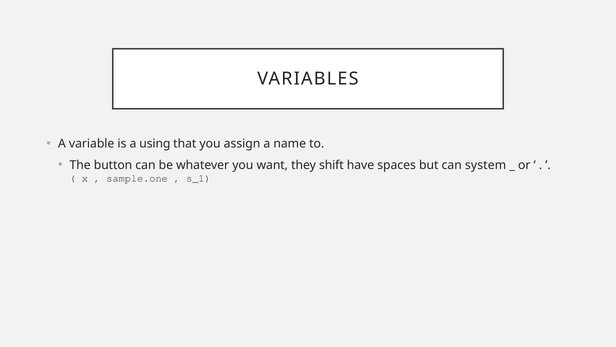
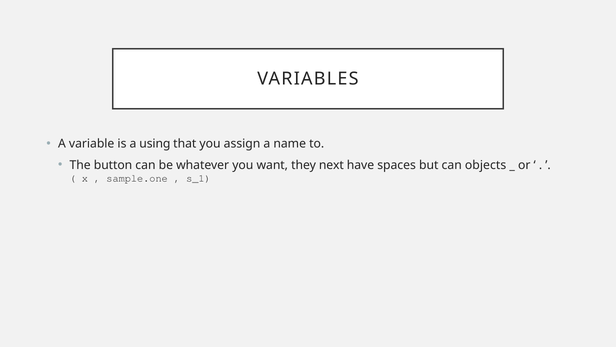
shift: shift -> next (331, 165)
system: system -> objects (486, 165)
